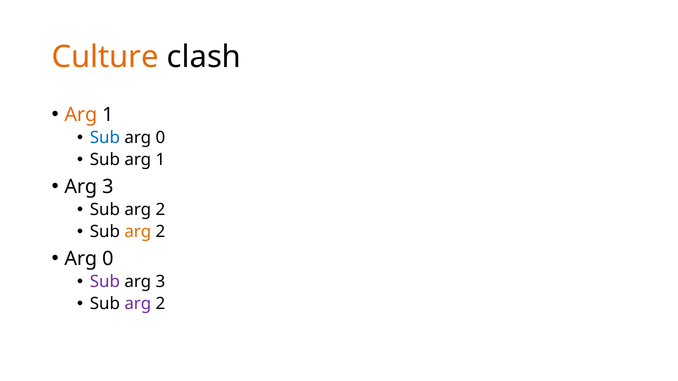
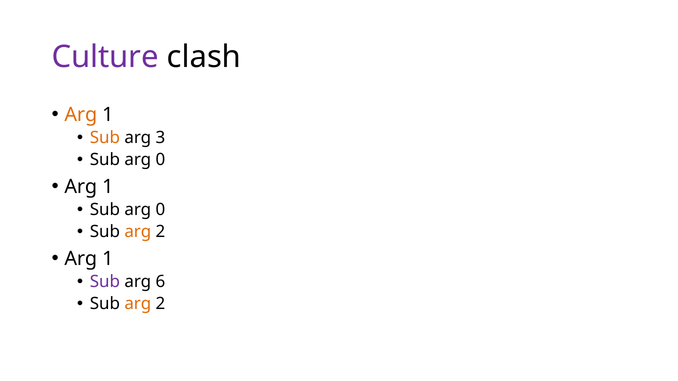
Culture colour: orange -> purple (105, 57)
Sub colour: blue -> orange (105, 138)
0: 0 -> 3 (160, 138)
1: 1 -> 0 (160, 160)
3: 3 -> 1 (108, 187)
2: 2 -> 0 (160, 210)
0: 0 -> 1 (108, 259)
3: 3 -> 6 (160, 282)
arg colour: purple -> orange (138, 304)
